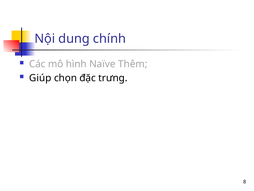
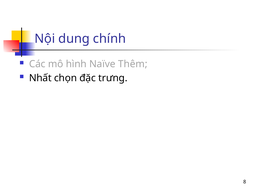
Giúp: Giúp -> Nhất (40, 78)
